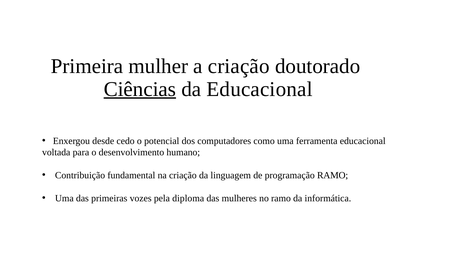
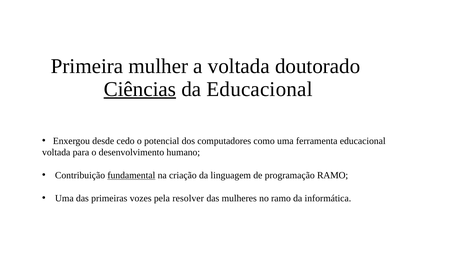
a criação: criação -> voltada (239, 66)
fundamental underline: none -> present (131, 175)
diploma: diploma -> resolver (188, 198)
